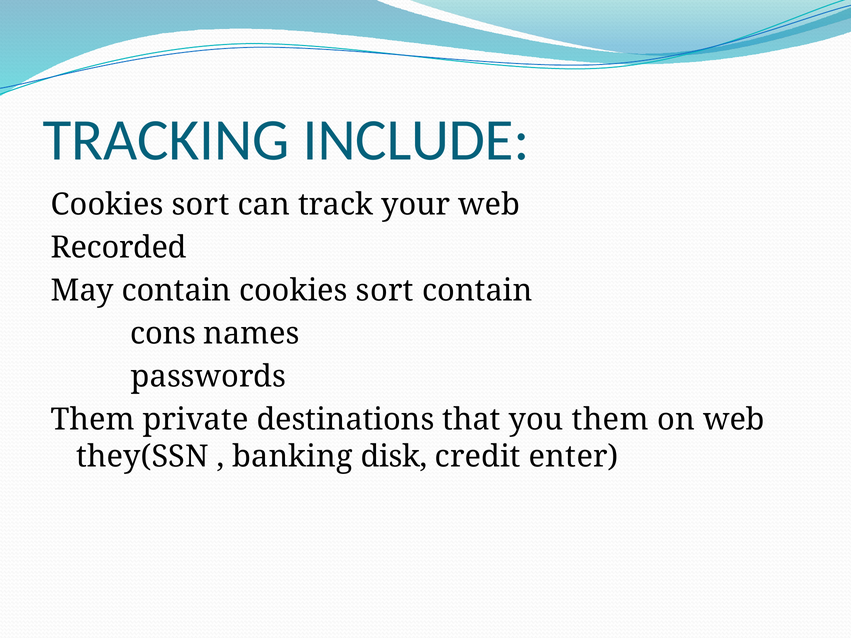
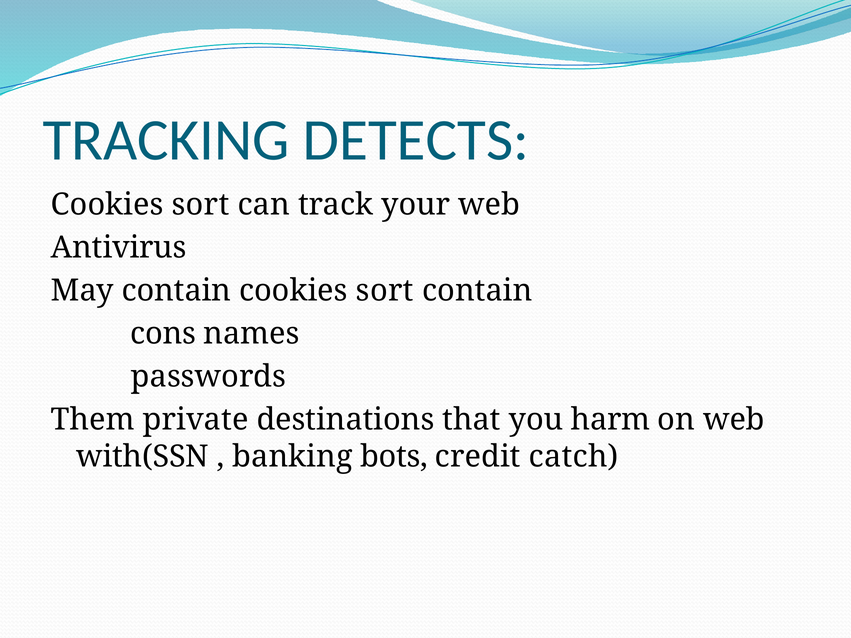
INCLUDE: INCLUDE -> DETECTS (416, 141)
Recorded: Recorded -> Antivirus (119, 248)
you them: them -> harm (611, 420)
they(SSN: they(SSN -> with(SSN (143, 457)
disk: disk -> bots (394, 457)
enter: enter -> catch (574, 457)
